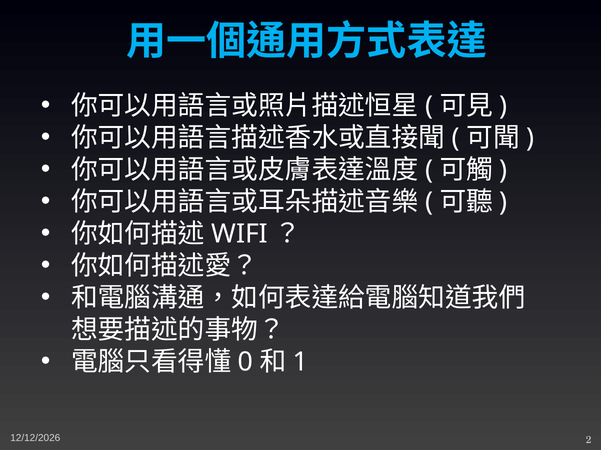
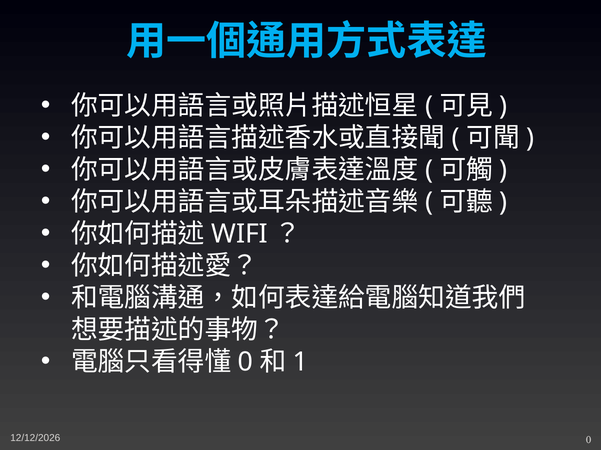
2: 2 -> 0 (589, 441)
